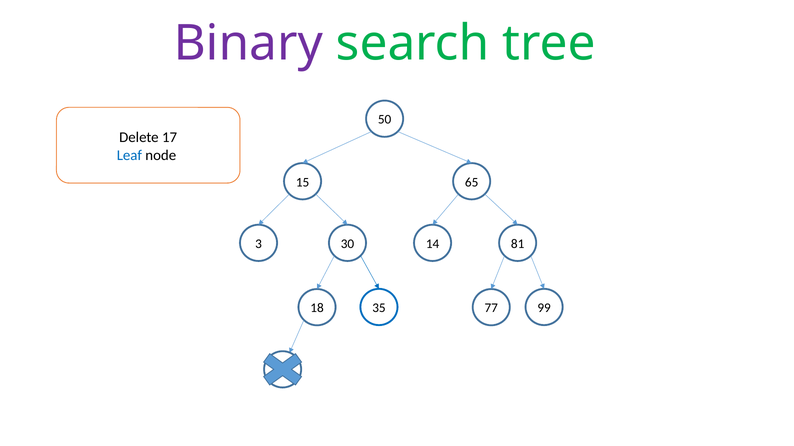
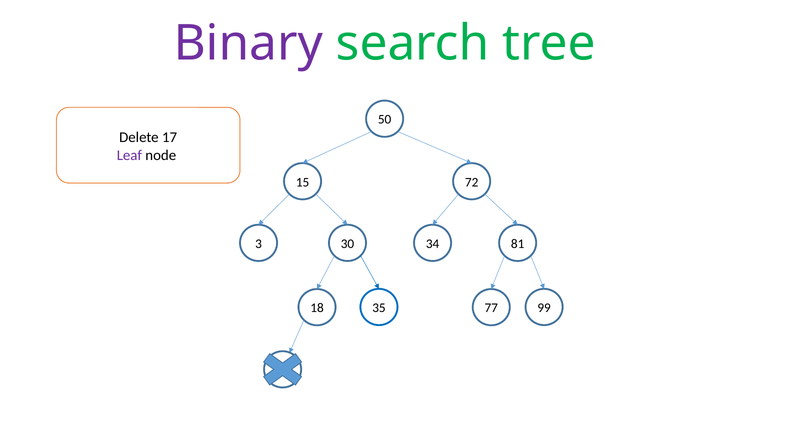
Leaf colour: blue -> purple (129, 155)
65: 65 -> 72 (472, 182)
14: 14 -> 34 (433, 244)
